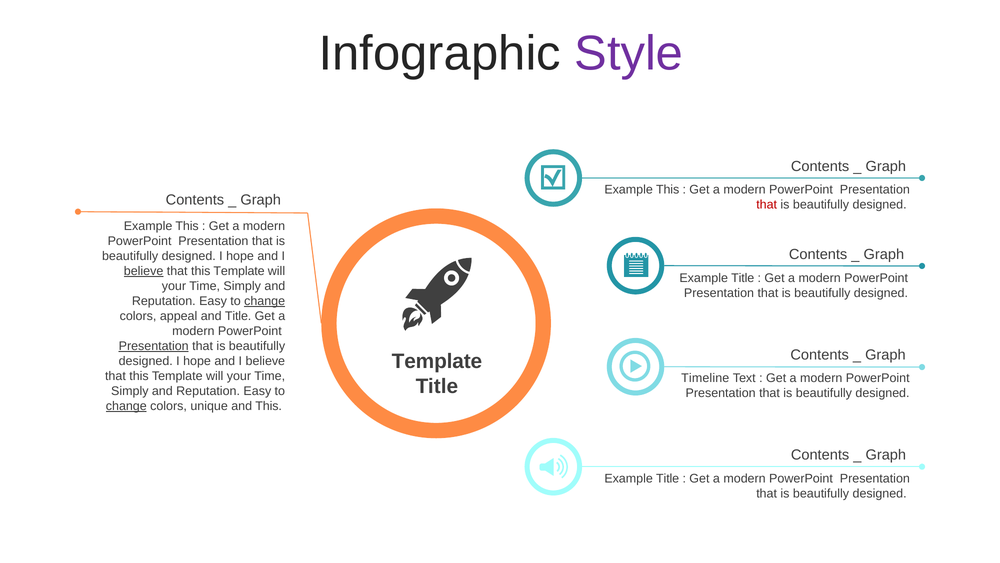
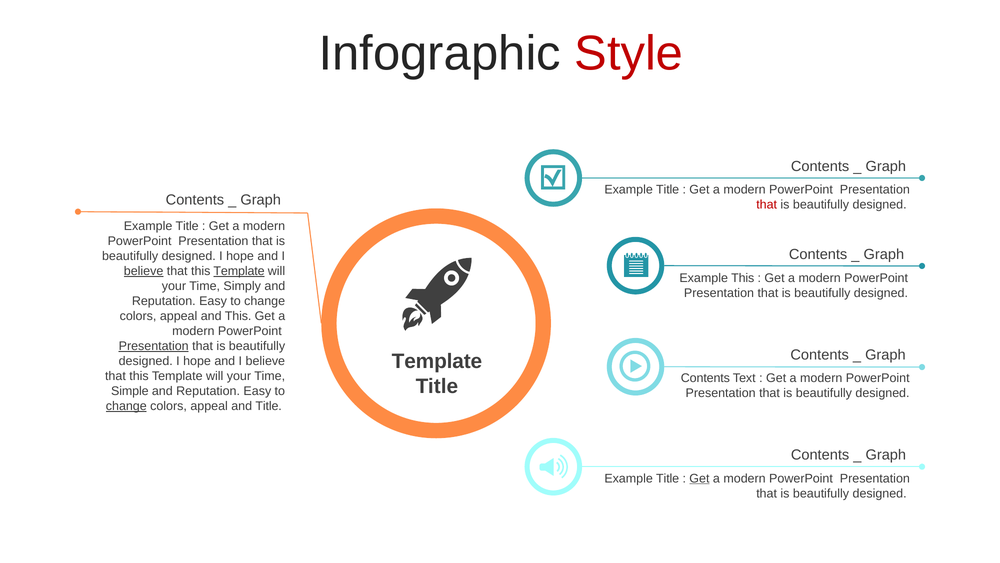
Style colour: purple -> red (629, 53)
This: This -> Title (668, 189)
This: This -> Title (187, 226)
Template underline: none -> present (239, 271)
Title: Title -> This (743, 278)
change underline: present -> none (265, 301)
and Title: Title -> This (238, 316)
Timeline: Timeline -> Contents (705, 378)
Simply: Simply -> Simple (130, 391)
unique: unique -> appeal (209, 406)
and This: This -> Title (269, 406)
Get underline: none -> present (699, 478)
